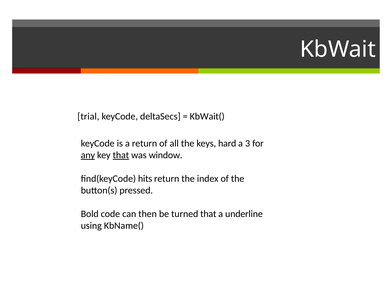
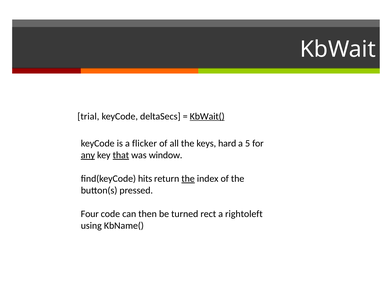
KbWait( underline: none -> present (207, 116)
a return: return -> flicker (144, 143)
3: 3 -> 5 (248, 143)
the underline: none -> present (188, 179)
Bold: Bold -> Four (90, 214)
turned that: that -> rect (208, 214)
underline: underline -> rightoleft (244, 214)
